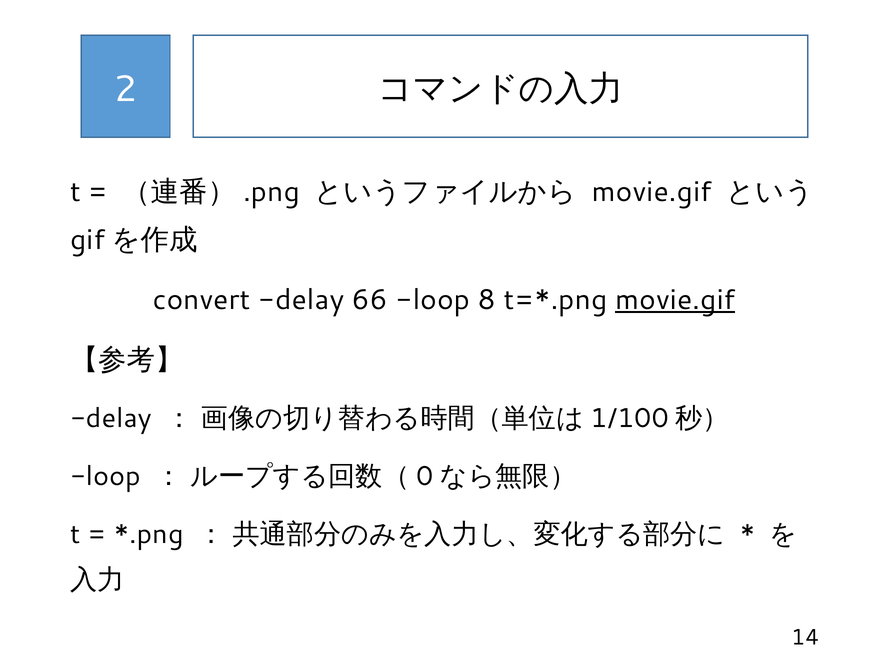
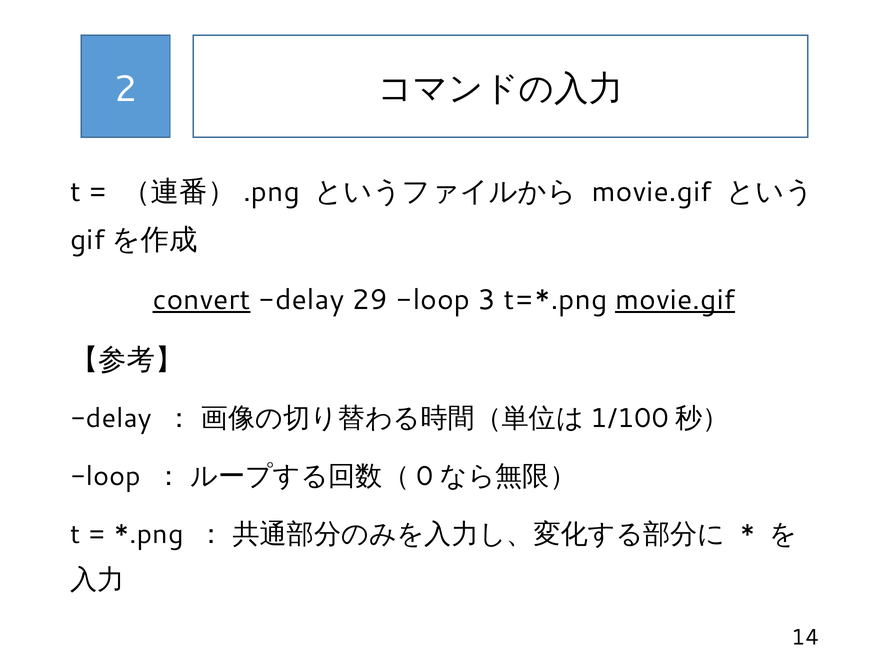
convert underline: none -> present (202, 300)
66: 66 -> 29 (370, 300)
8: 8 -> 3 (487, 300)
